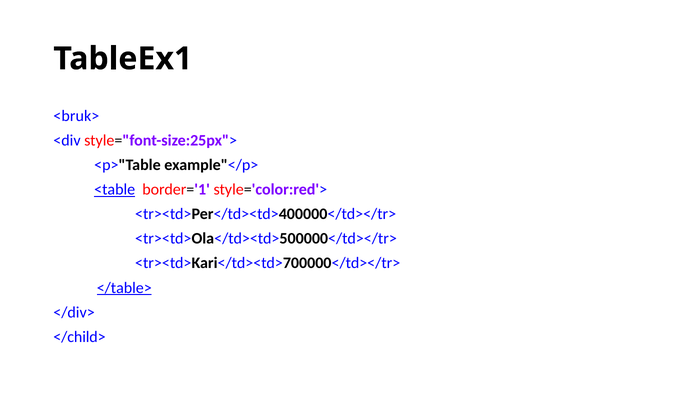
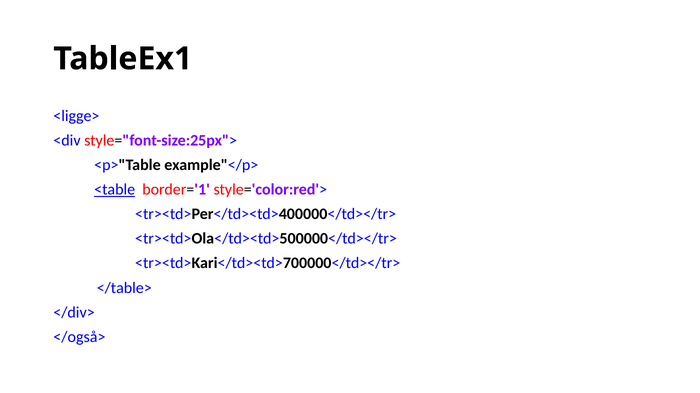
<bruk>: <bruk> -> <ligge> (76, 116)
</table> underline: present -> none (124, 288)
</child>: </child> -> </også> (79, 338)
